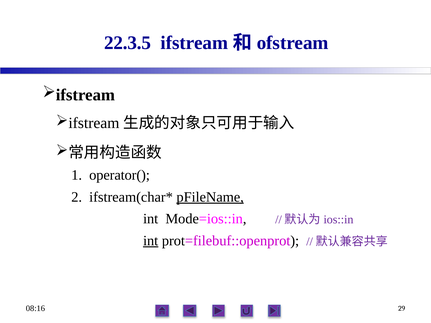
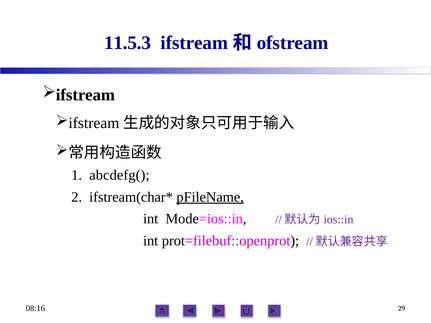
22.3.5: 22.3.5 -> 11.5.3 (128, 43)
operator(: operator( -> abcdefg( (119, 175)
int underline: present -> none (151, 241)
